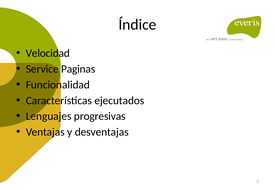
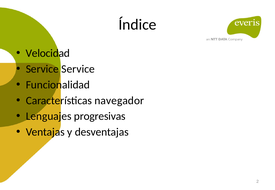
Service Paginas: Paginas -> Service (78, 69)
ejecutados: ejecutados -> navegador (119, 101)
